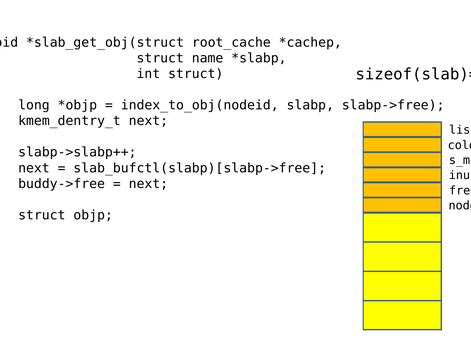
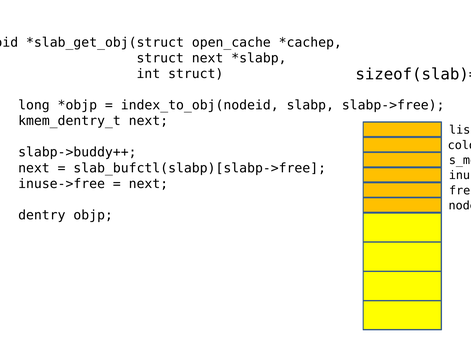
root_cache: root_cache -> open_cache (231, 43)
struct name: name -> next (208, 58)
slabp->slabp++: slabp->slabp++ -> slabp->buddy++ (77, 152)
buddy->free: buddy->free -> inuse->free (62, 184)
struct: struct -> dentry (42, 215)
